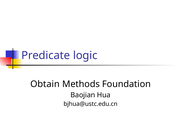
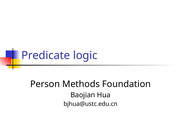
Obtain: Obtain -> Person (45, 84)
